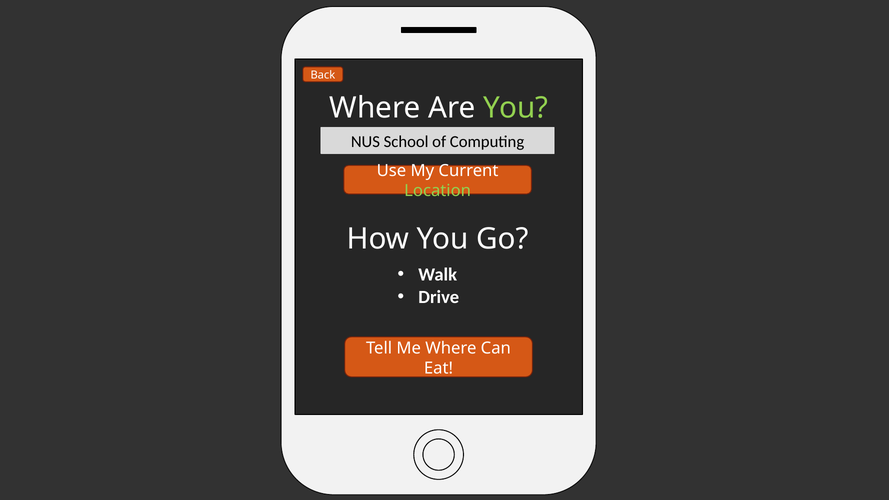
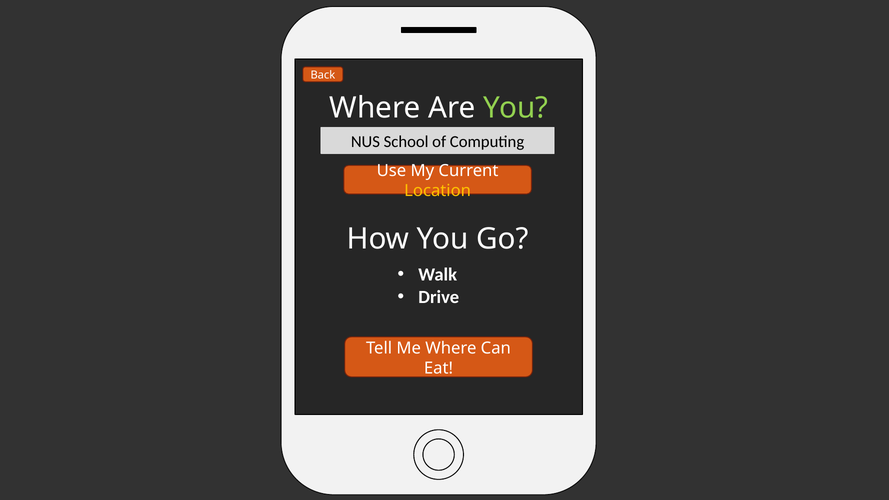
Location colour: light green -> yellow (438, 191)
